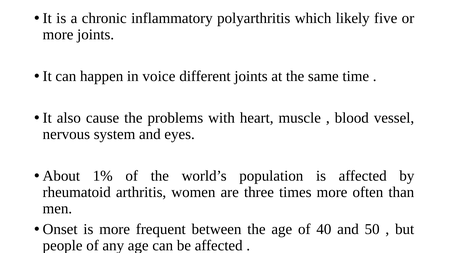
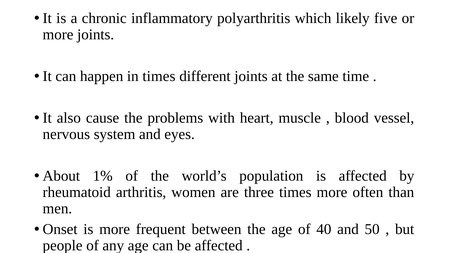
in voice: voice -> times (159, 76)
